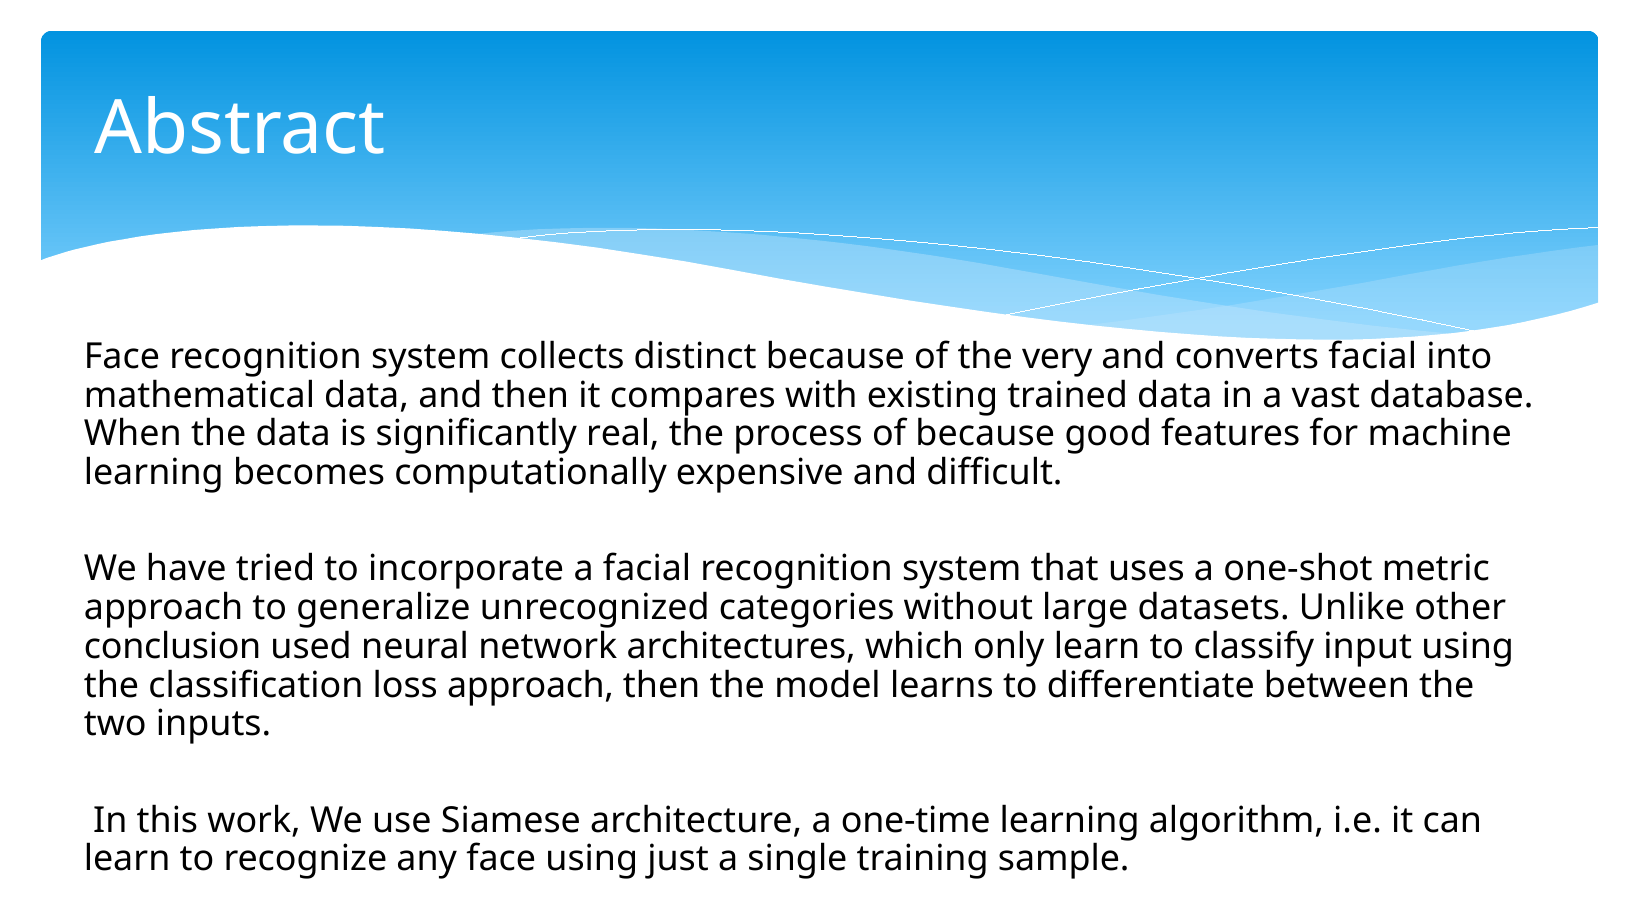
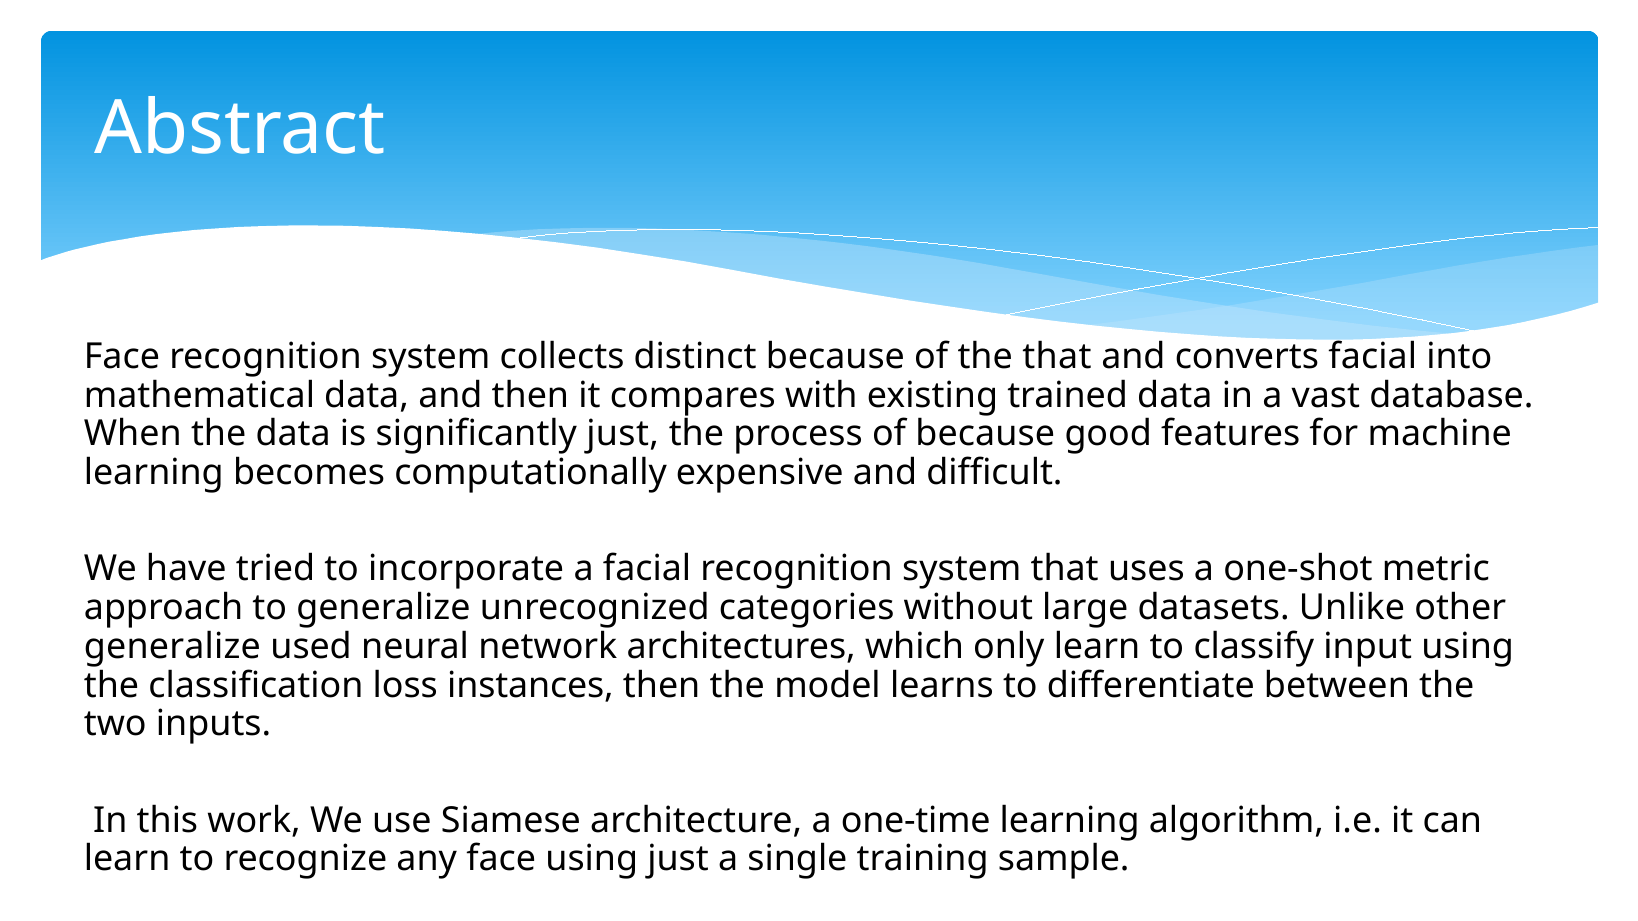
the very: very -> that (1057, 357)
significantly real: real -> just (623, 434)
conclusion: conclusion -> generalize (172, 647)
loss approach: approach -> instances (531, 685)
